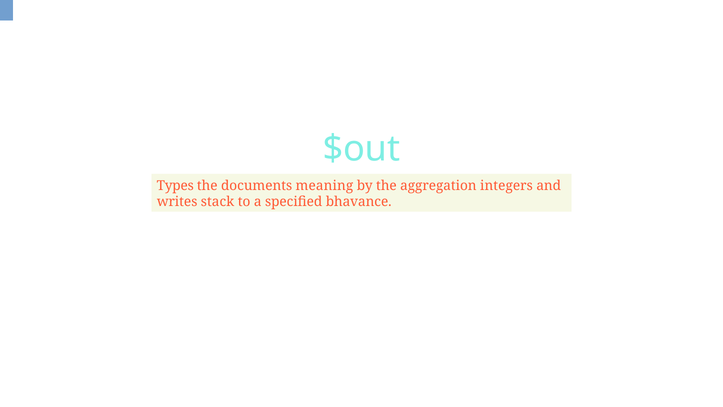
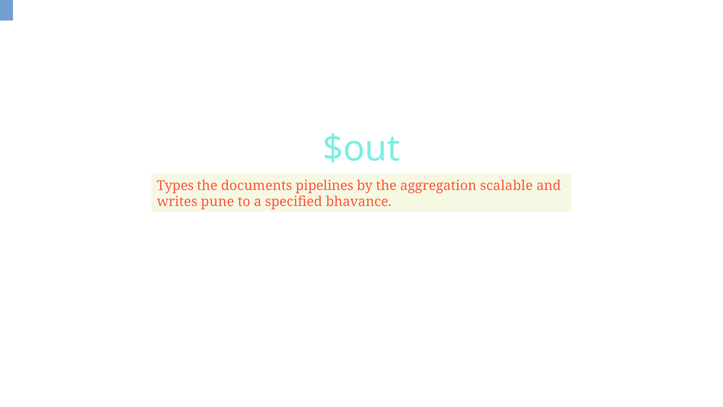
meaning: meaning -> pipelines (325, 185)
integers: integers -> scalable (506, 185)
stack: stack -> pune (218, 202)
